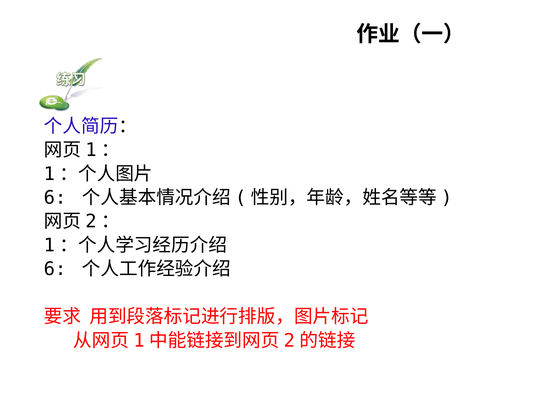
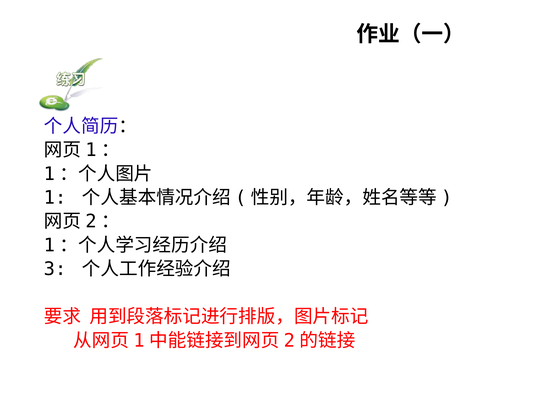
6: 6 -> 1 (55, 197)
6: 6 -> 3 (55, 269)
